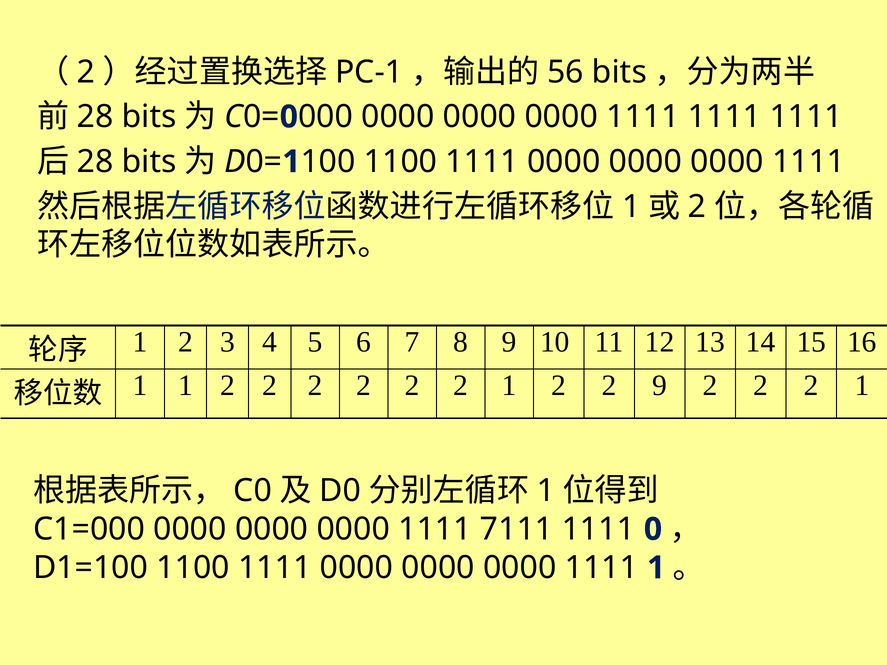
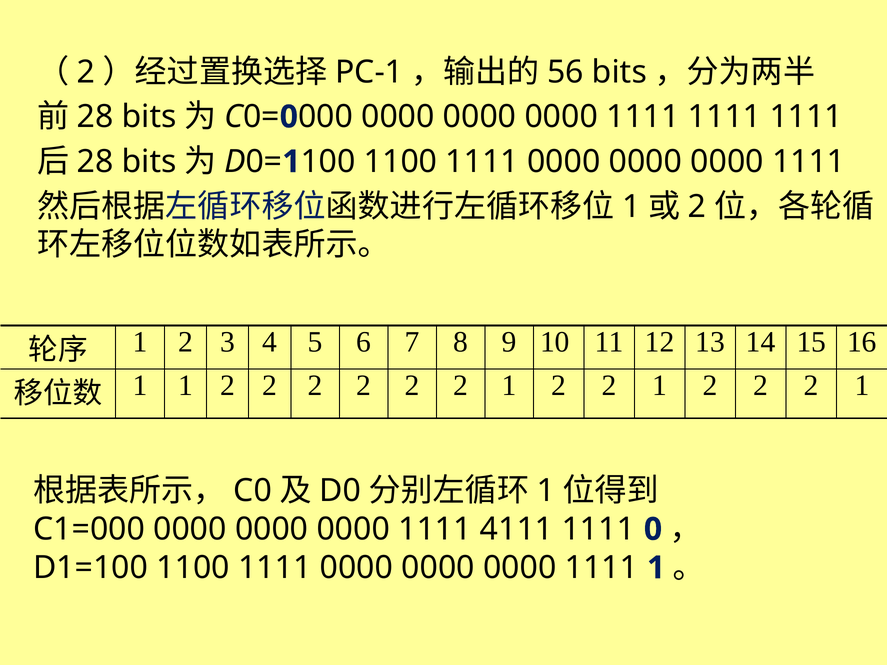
1 2 2 9: 9 -> 1 (660, 386)
7111: 7111 -> 4111 (517, 530)
